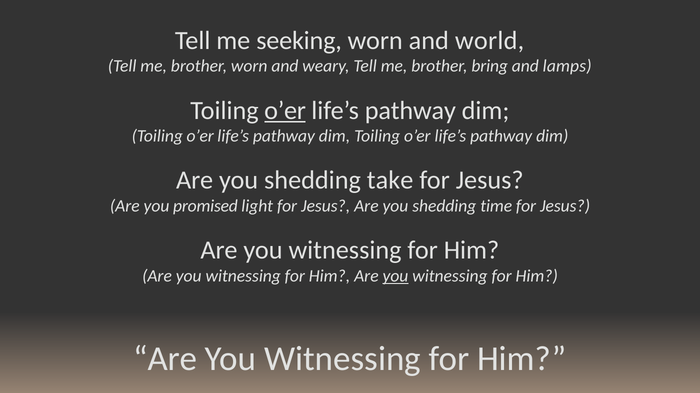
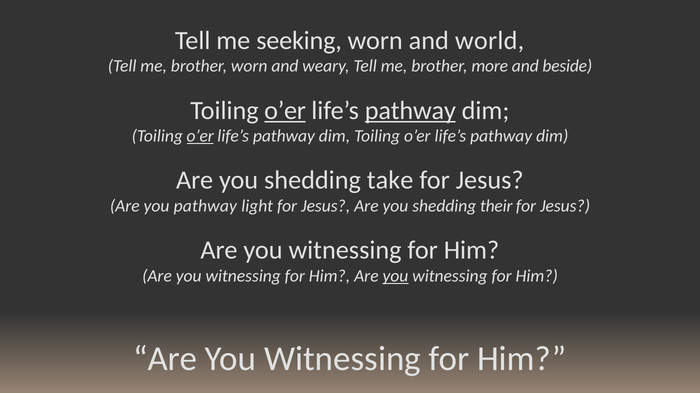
bring: bring -> more (490, 66)
lamps: lamps -> beside (567, 66)
pathway underline: none -> present (410, 111)
o’er underline: none -> present (200, 136)
you promised: promised -> pathway (205, 206)
time: time -> their (496, 206)
